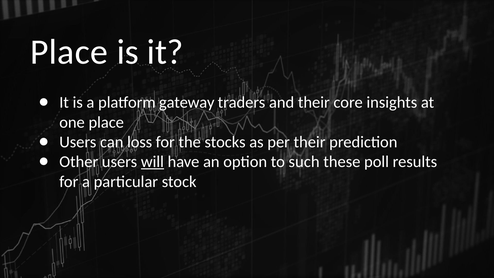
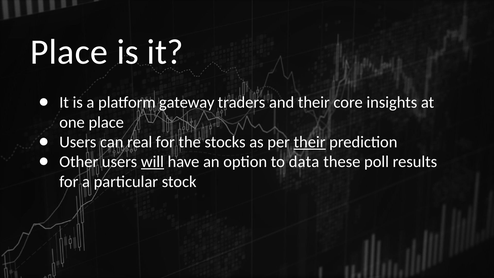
loss: loss -> real (140, 142)
their underline: none -> present (310, 142)
such: such -> data (304, 162)
